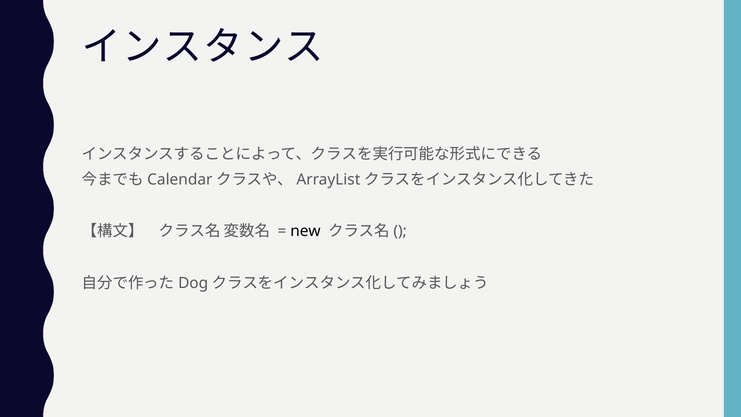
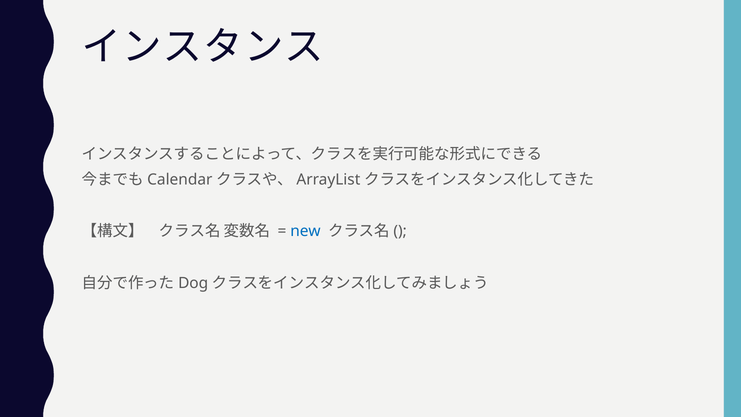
new colour: black -> blue (305, 231)
